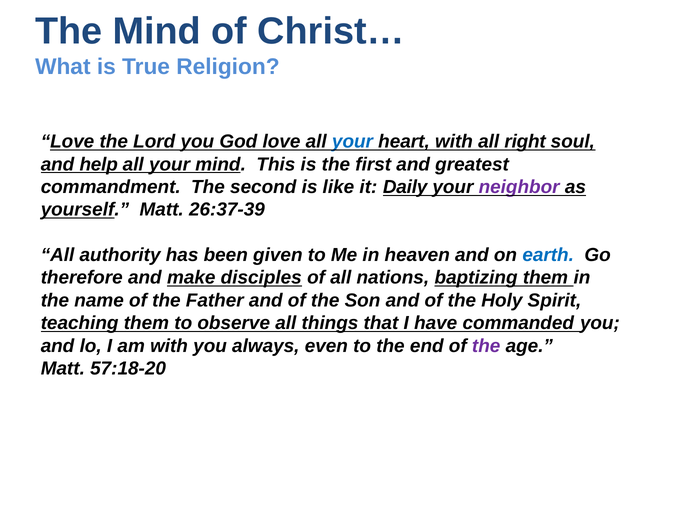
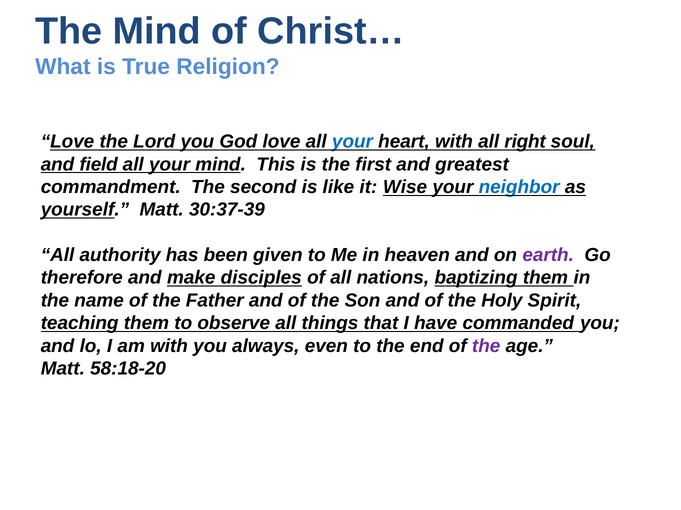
help: help -> field (99, 165)
Daily: Daily -> Wise (405, 187)
neighbor colour: purple -> blue (519, 187)
26:37-39: 26:37-39 -> 30:37-39 (227, 210)
earth colour: blue -> purple (548, 255)
57:18-20: 57:18-20 -> 58:18-20 (128, 369)
